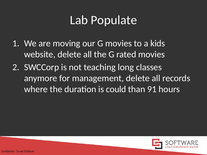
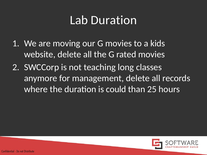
Lab Populate: Populate -> Duration (114, 20)
91: 91 -> 25 (152, 89)
